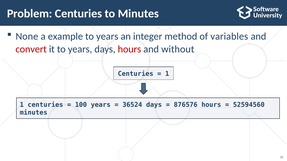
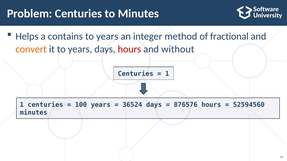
None: None -> Helps (27, 36)
example: example -> contains (65, 36)
variables: variables -> fractional (229, 36)
convert colour: red -> orange (31, 49)
